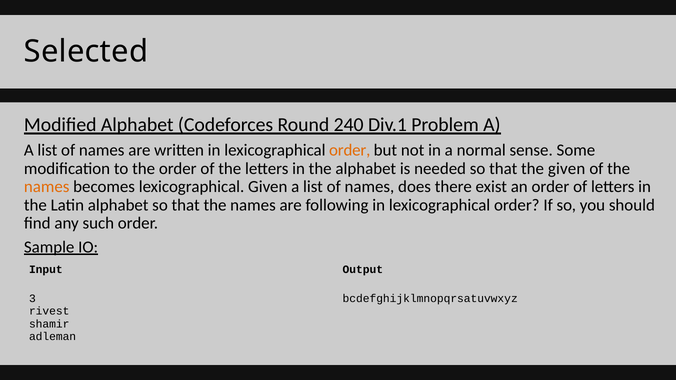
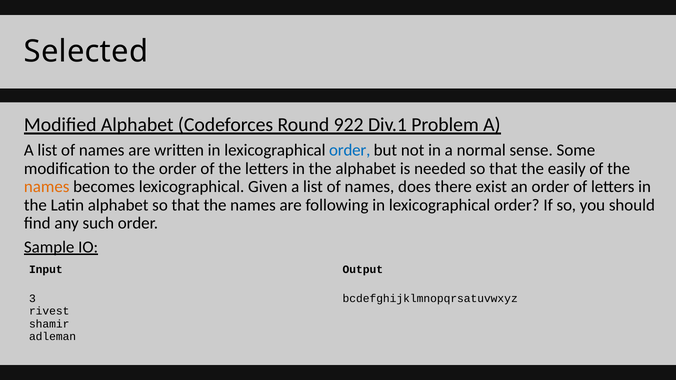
240: 240 -> 922 (349, 125)
order colour: orange -> blue (350, 150)
the given: given -> easily (567, 169)
